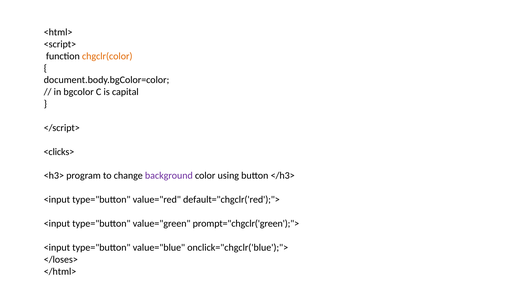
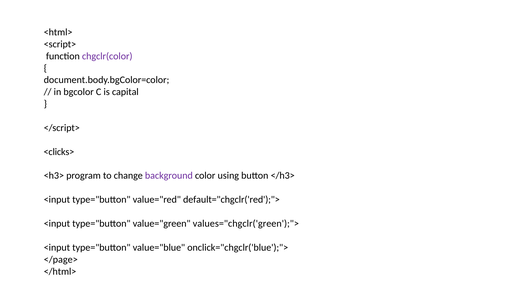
chgclr(color colour: orange -> purple (107, 56)
prompt="chgclr('green');">: prompt="chgclr('green');"> -> values="chgclr('green');"> (246, 224)
</loses>: </loses> -> </page> (61, 260)
